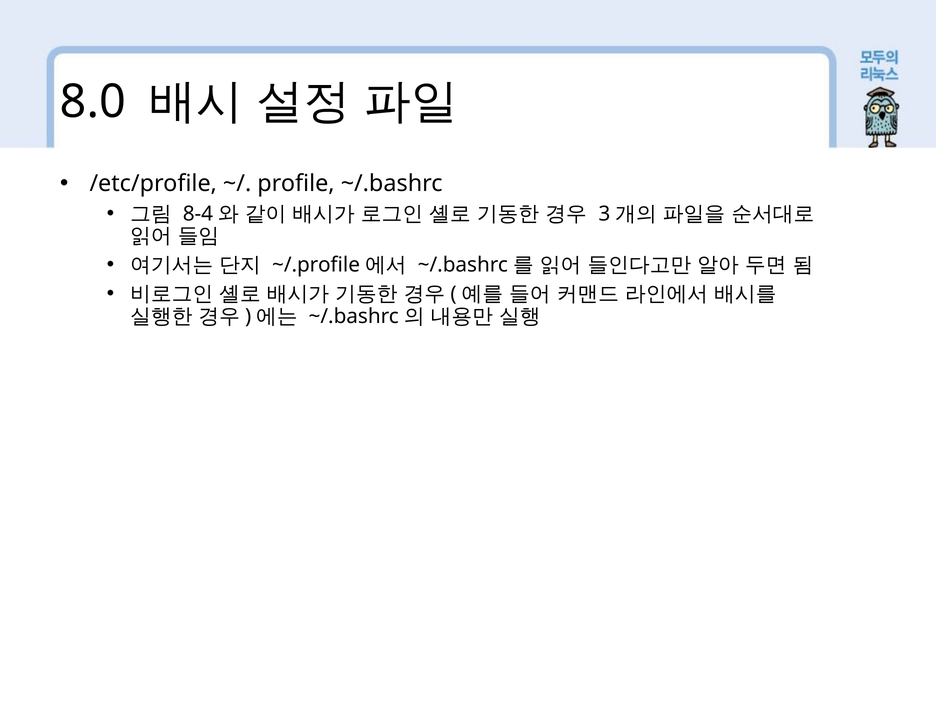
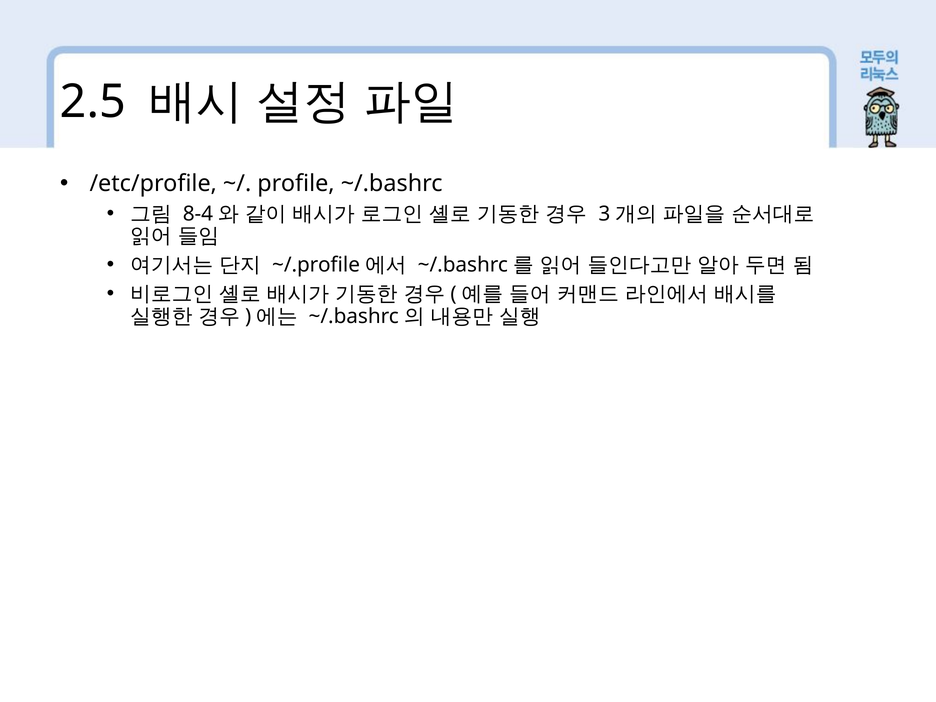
8.0: 8.0 -> 2.5 (93, 102)
